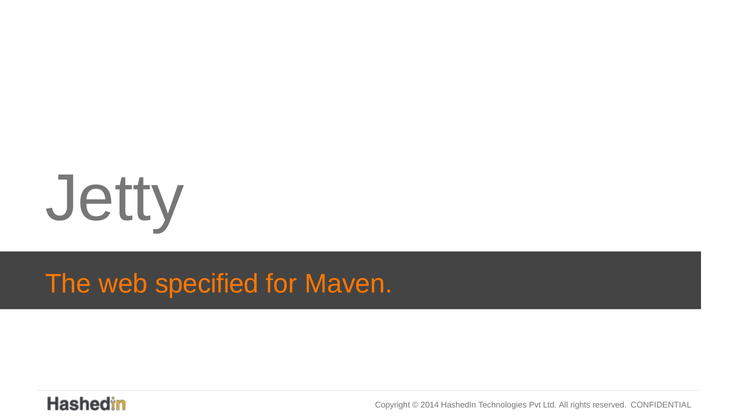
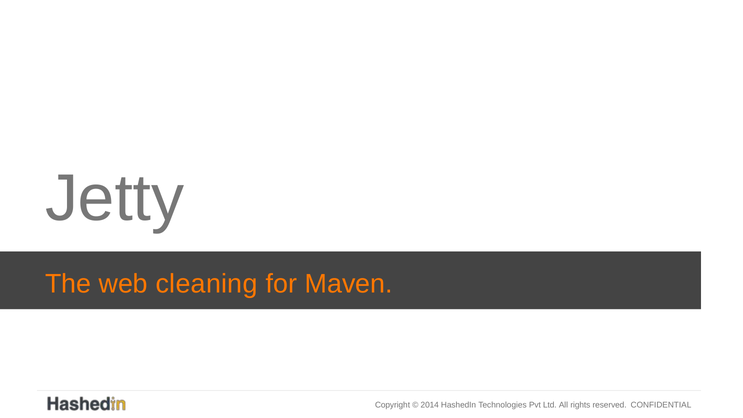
specified: specified -> cleaning (207, 284)
